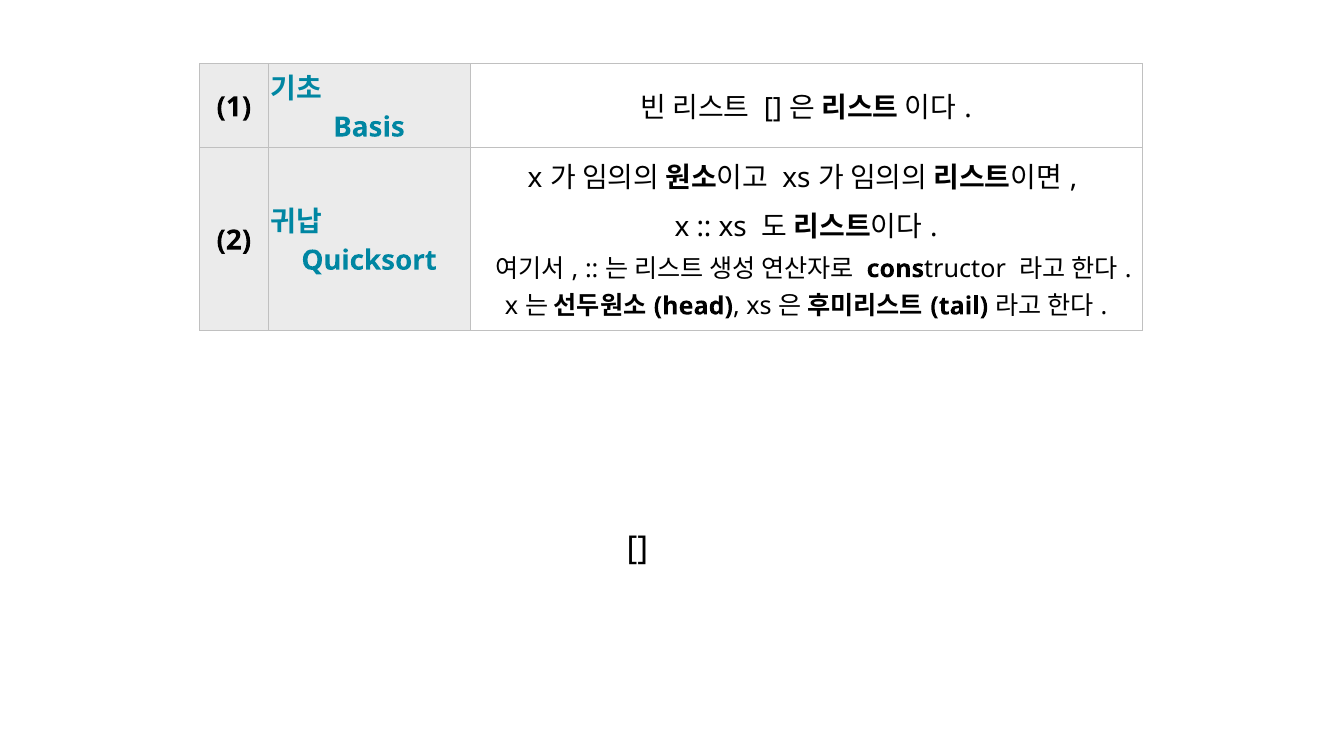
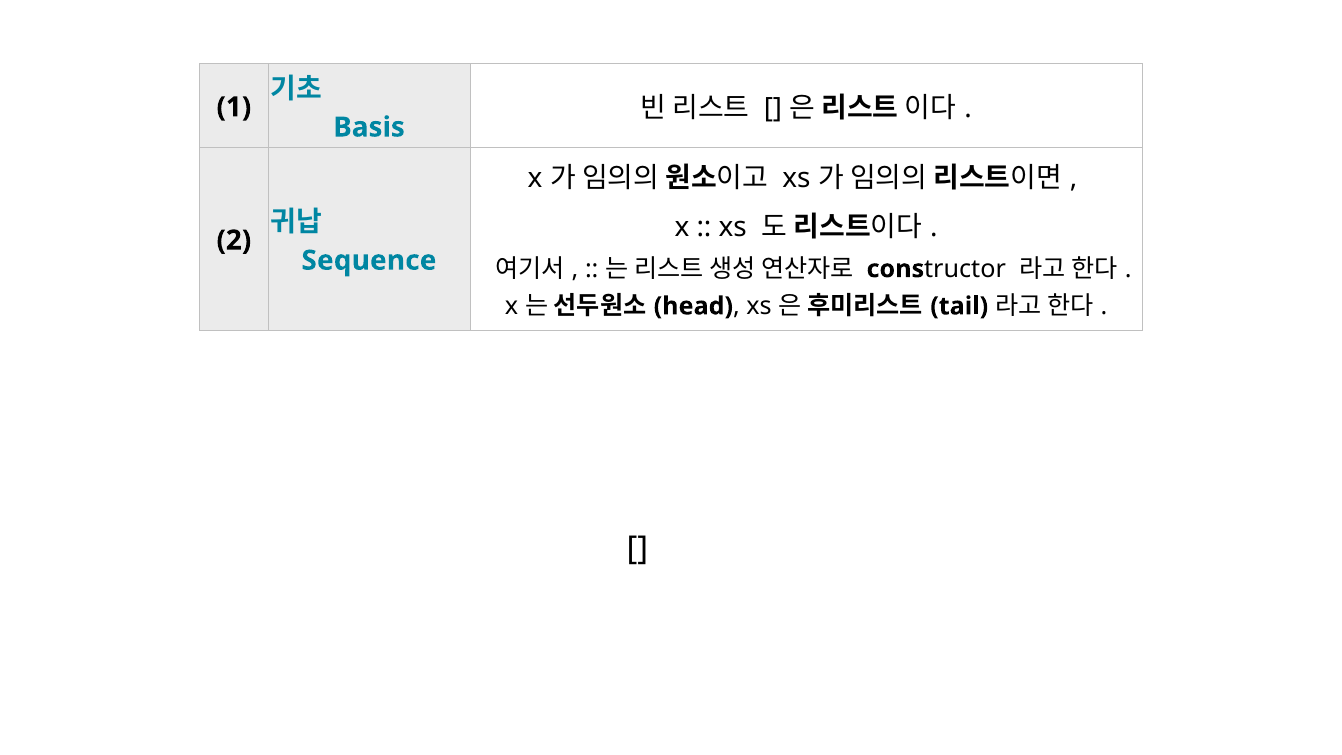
Quicksort: Quicksort -> Sequence (369, 260)
